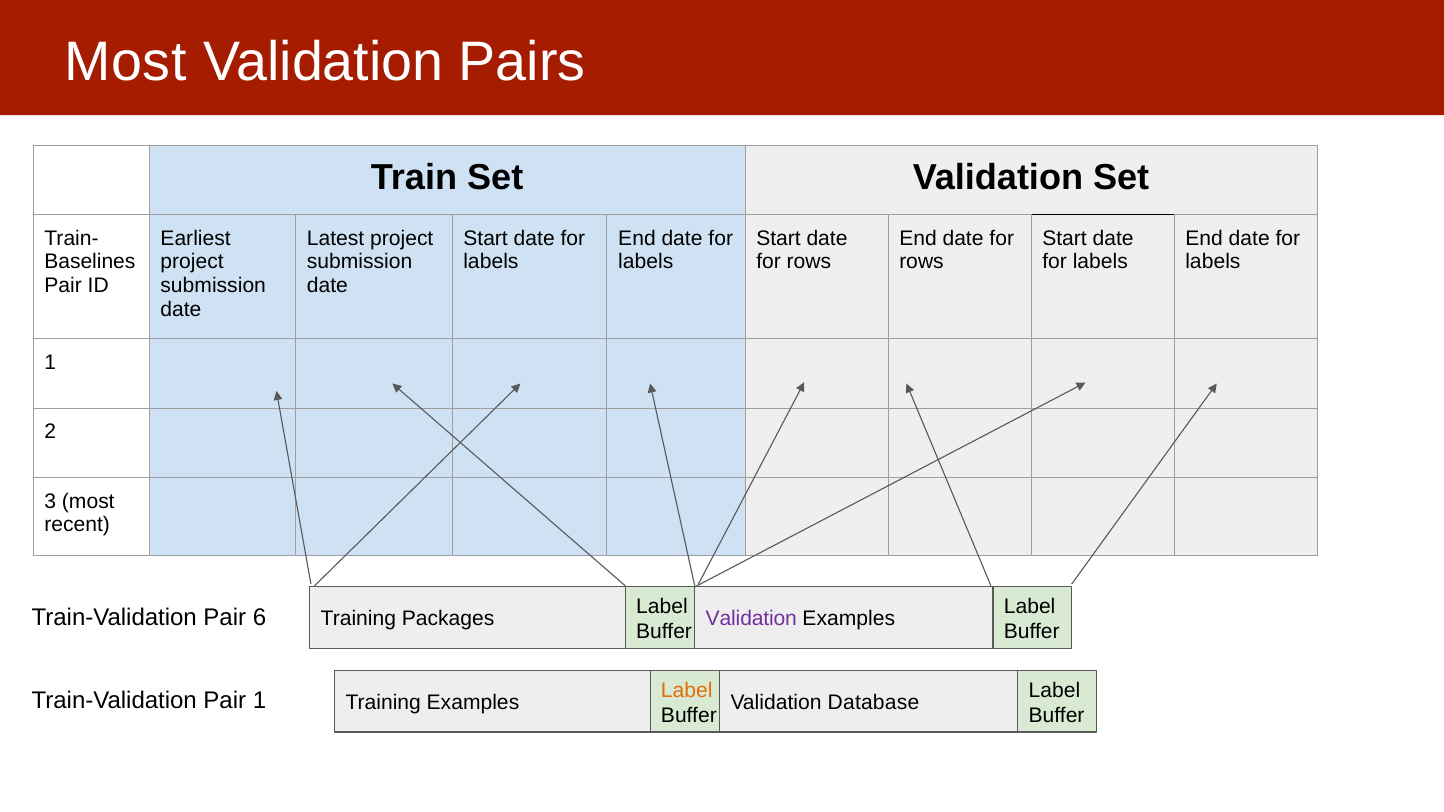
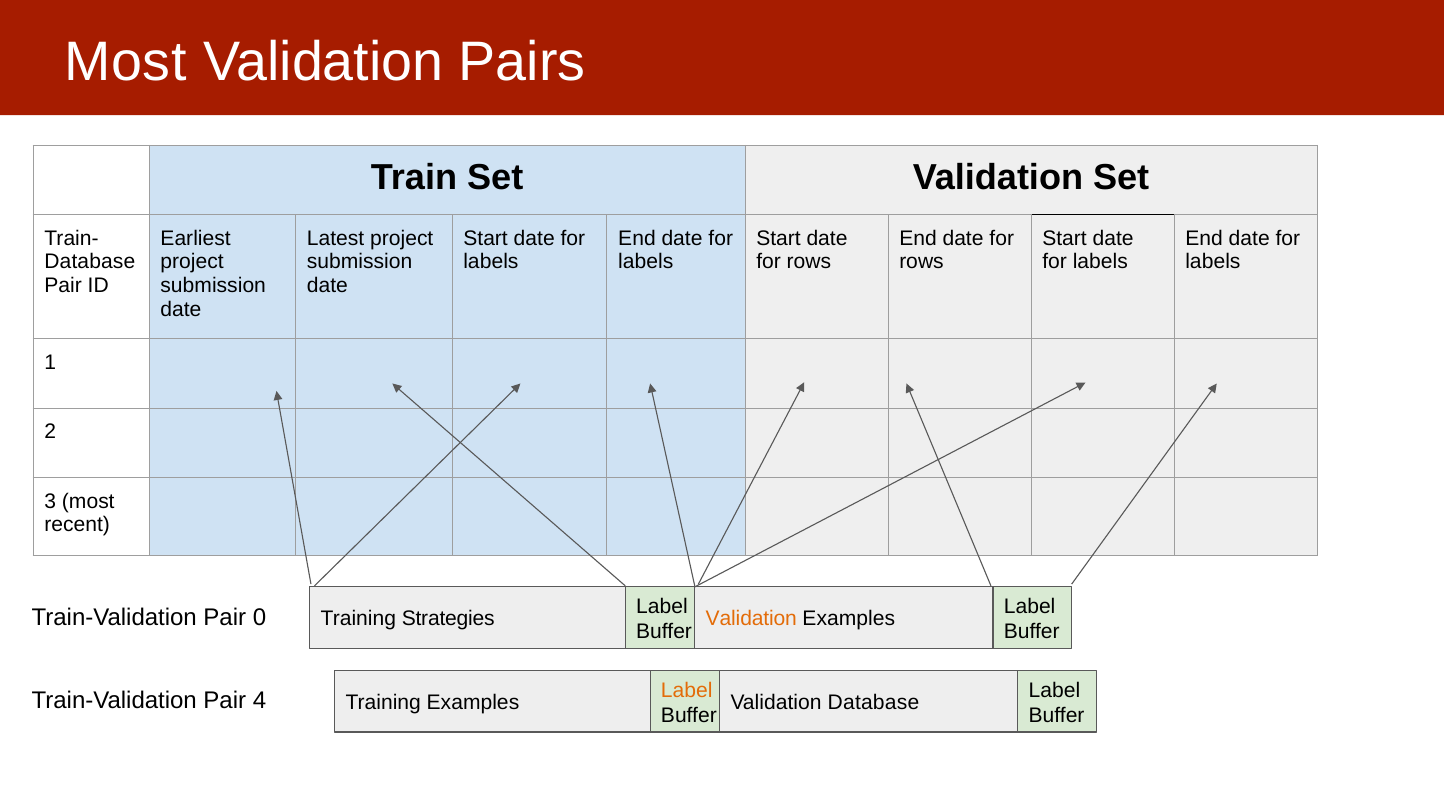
Baselines: Baselines -> Database (90, 262)
6: 6 -> 0 (260, 617)
Packages: Packages -> Strategies (448, 619)
Validation colour: purple -> orange (751, 619)
Pair 1: 1 -> 4 (260, 701)
